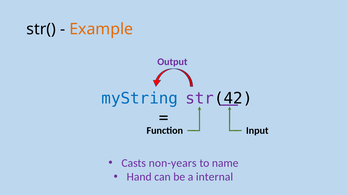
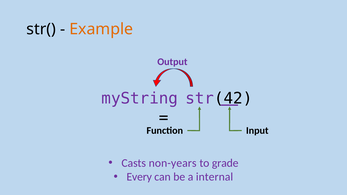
myString colour: blue -> purple (140, 99)
name: name -> grade (225, 163)
Hand: Hand -> Every (139, 177)
